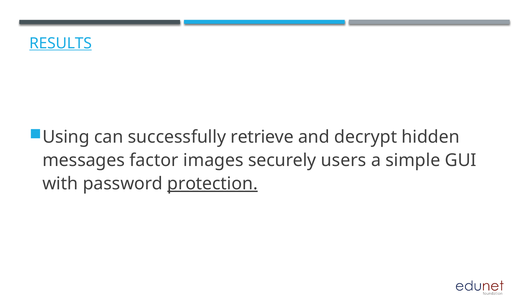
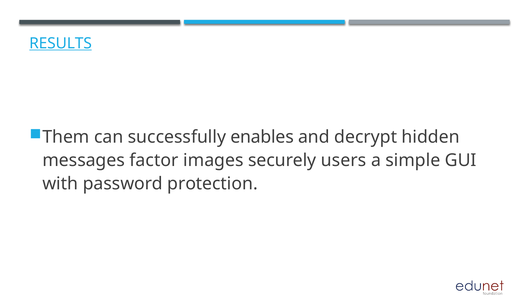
Using: Using -> Them (66, 137)
retrieve: retrieve -> enables (262, 137)
protection underline: present -> none (213, 183)
